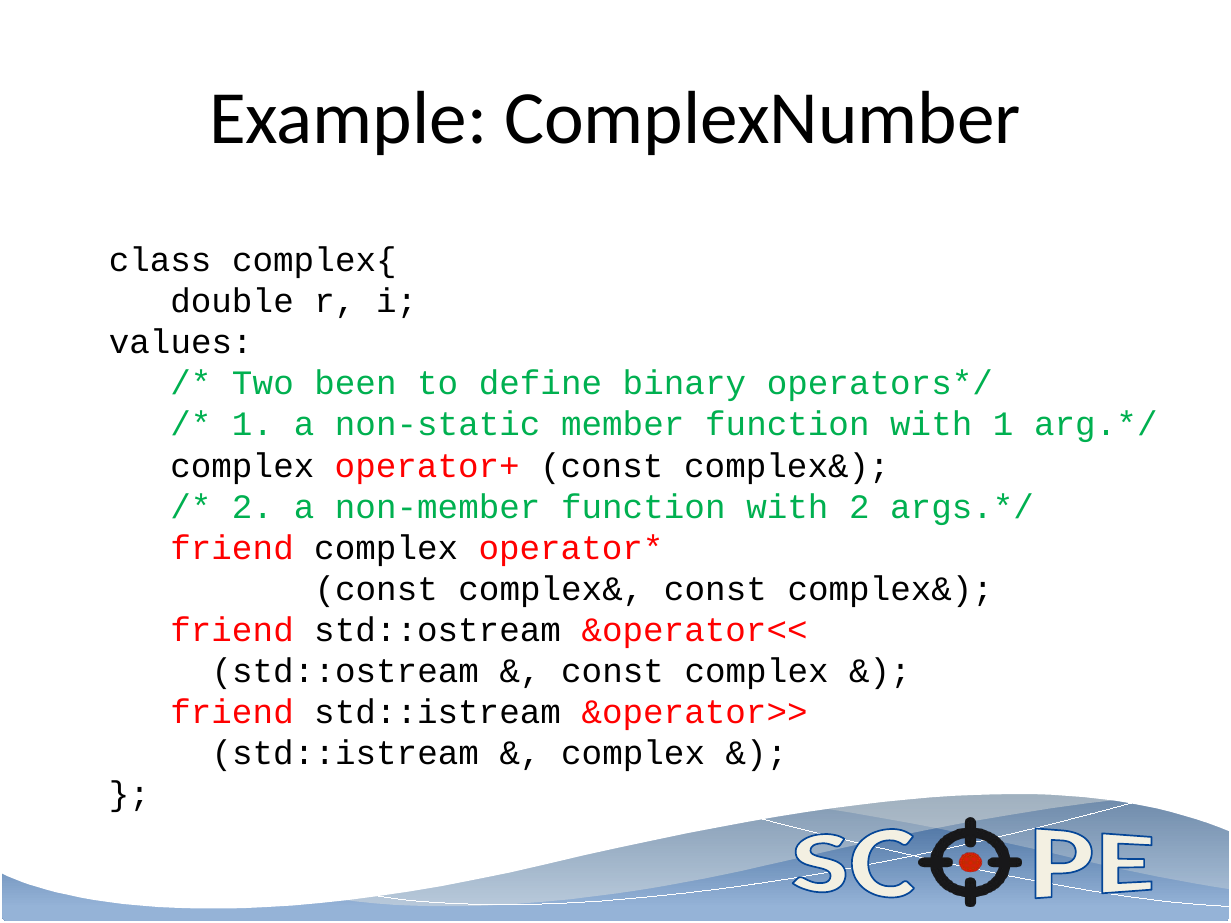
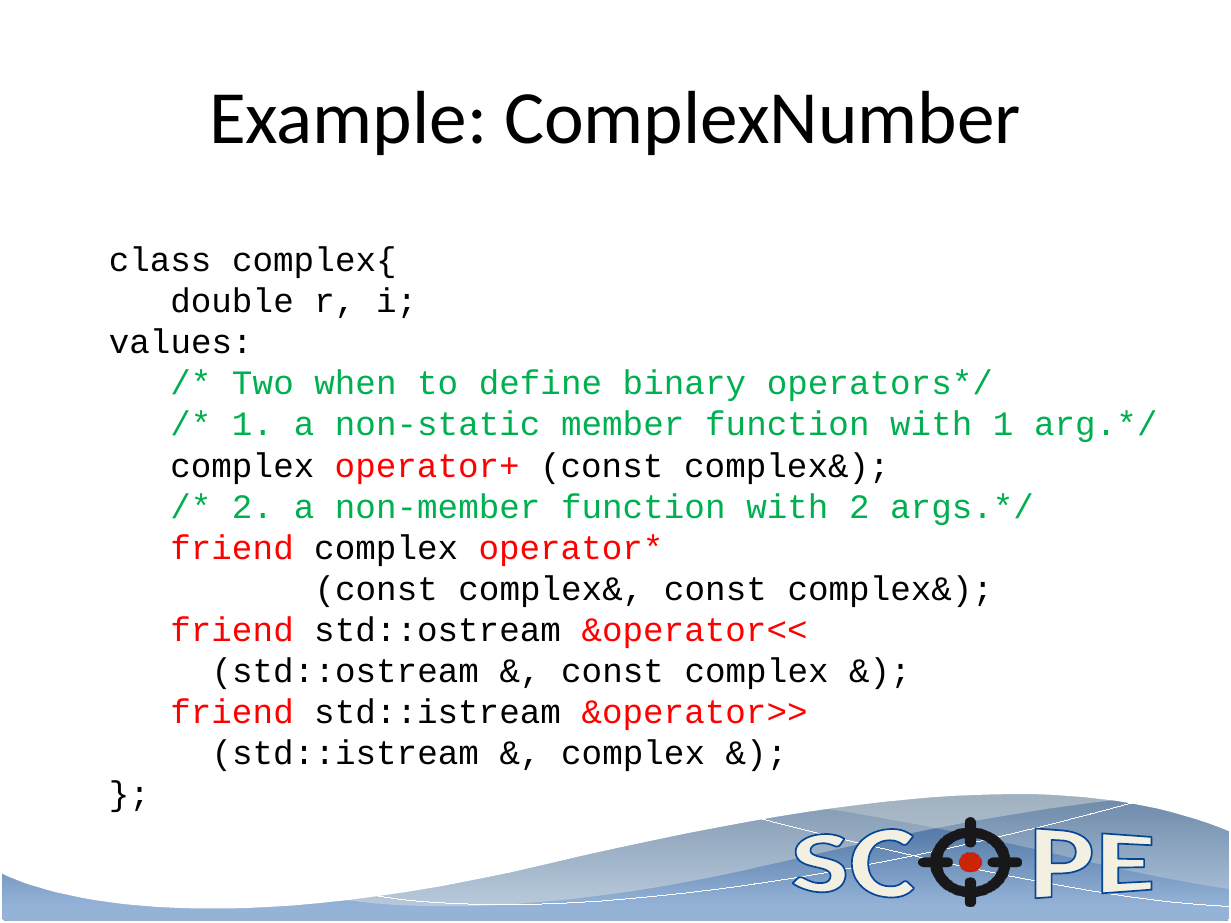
been: been -> when (355, 384)
